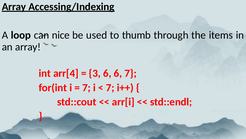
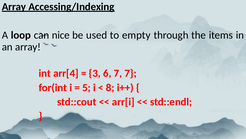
thumb: thumb -> empty (136, 35)
6 6: 6 -> 7 (118, 73)
7: 7 -> 5 (86, 87)
7: 7 -> 8 (110, 87)
